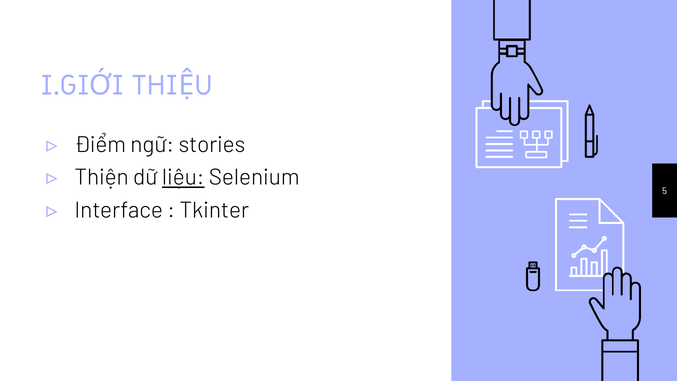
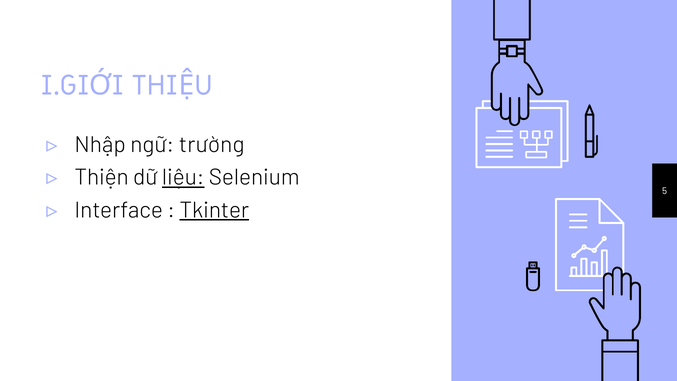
Điểm: Điểm -> Nhập (100, 145)
stories: stories -> trường (212, 145)
Tkinter underline: none -> present (214, 210)
